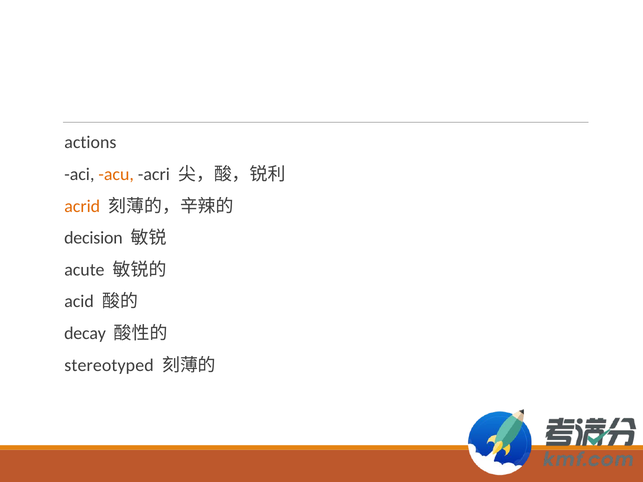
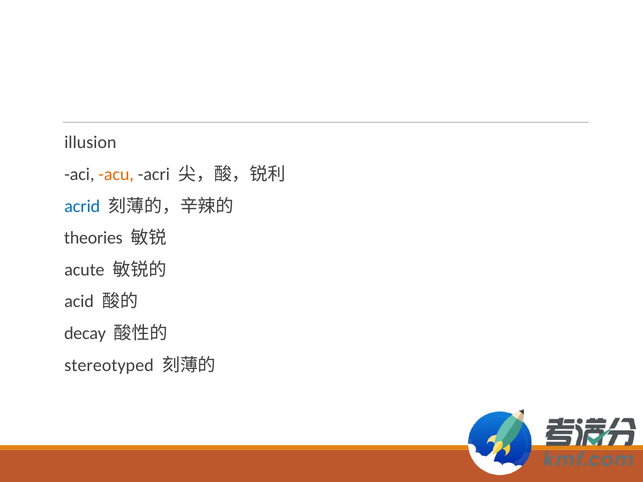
actions: actions -> illusion (90, 143)
acrid colour: orange -> blue (82, 206)
decision: decision -> theories (93, 238)
